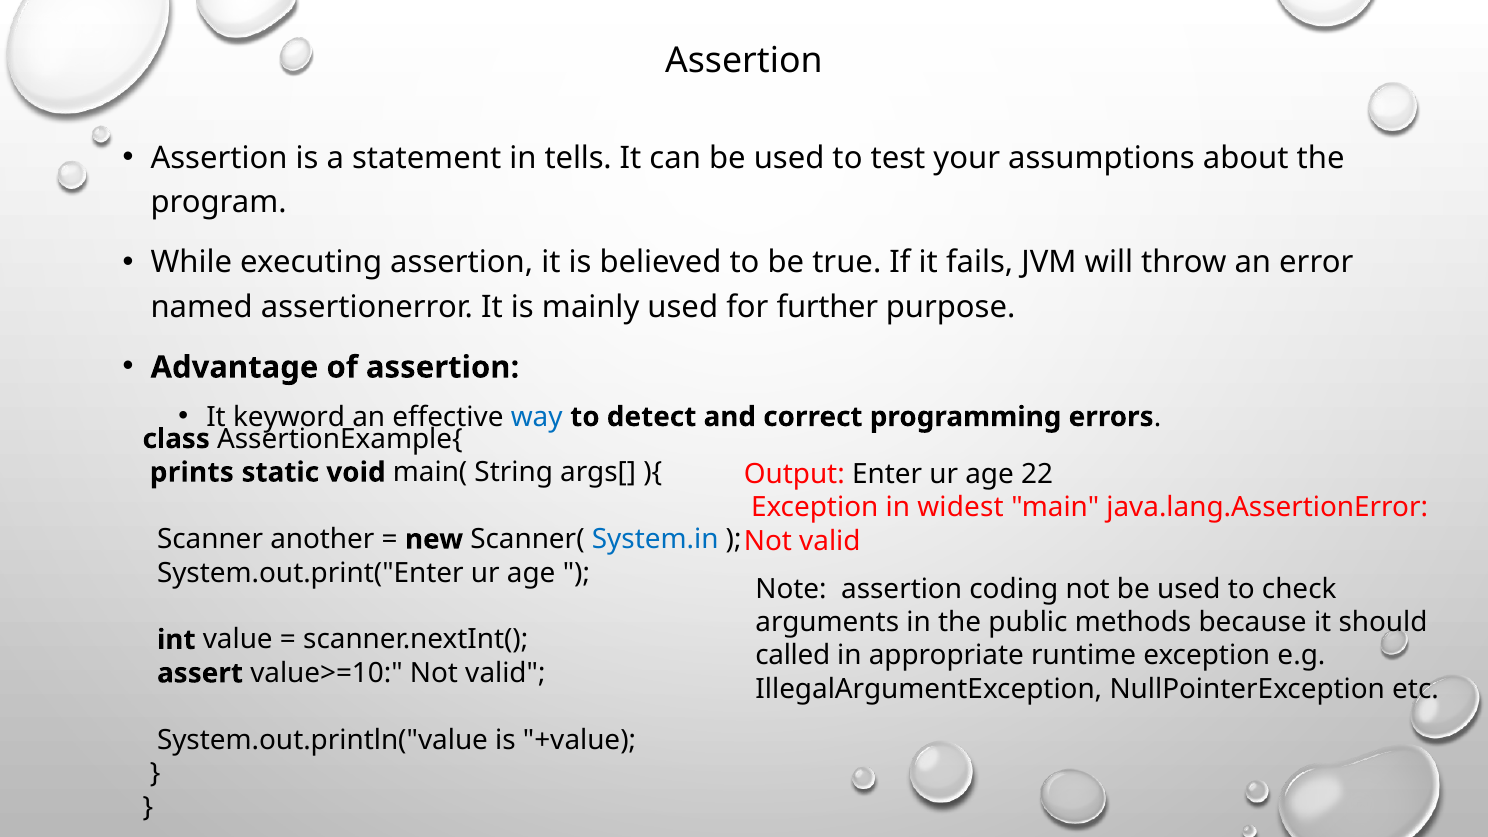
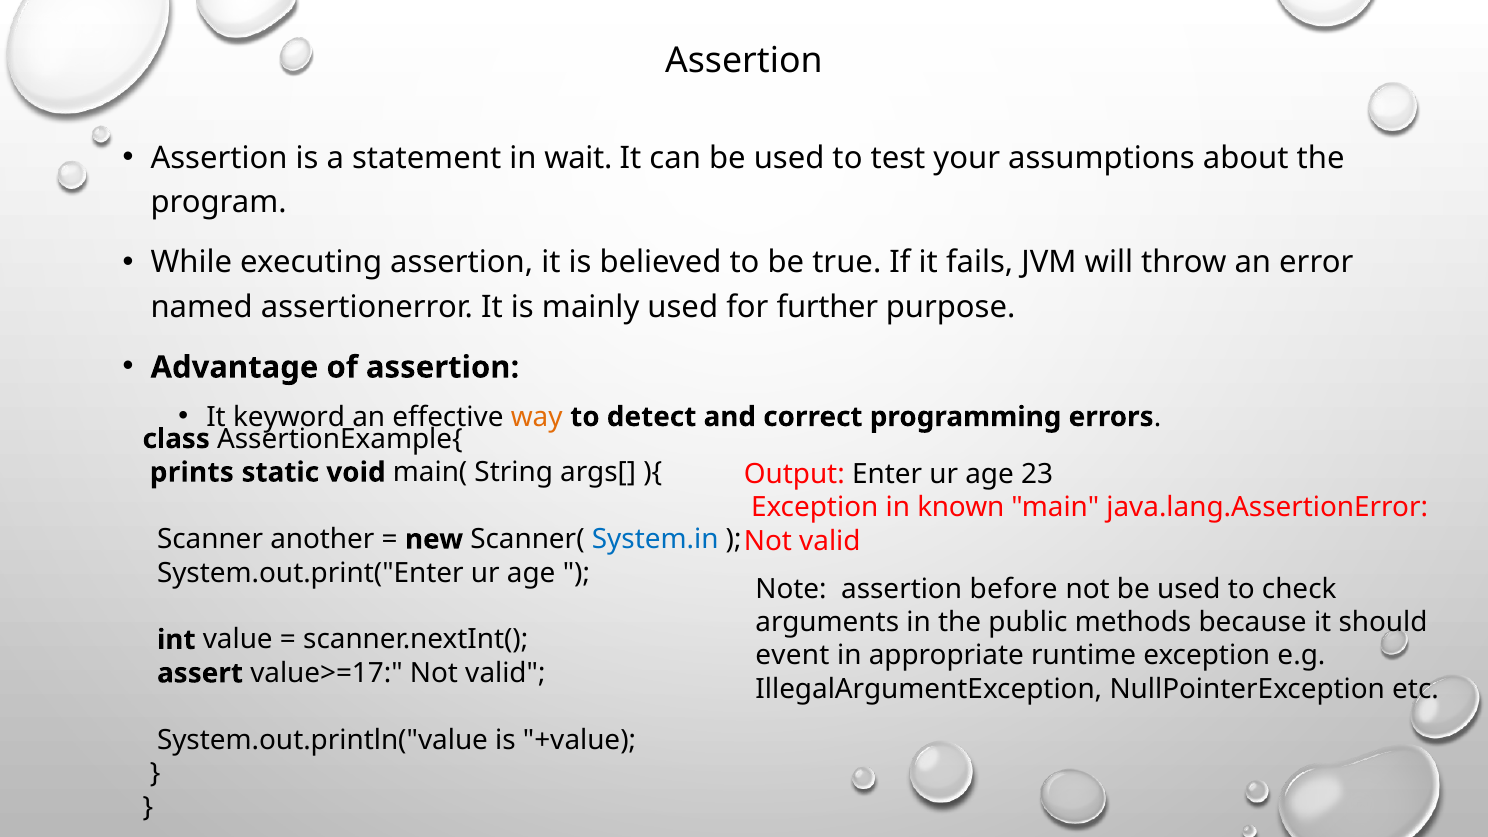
tells: tells -> wait (578, 158)
way colour: blue -> orange (537, 417)
22: 22 -> 23 (1037, 474)
widest: widest -> known (961, 507)
coding: coding -> before (1014, 589)
called: called -> event (793, 656)
value>=10: value>=10 -> value>=17 (326, 673)
